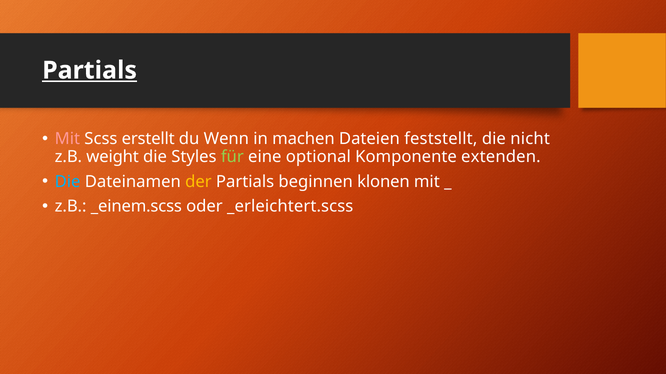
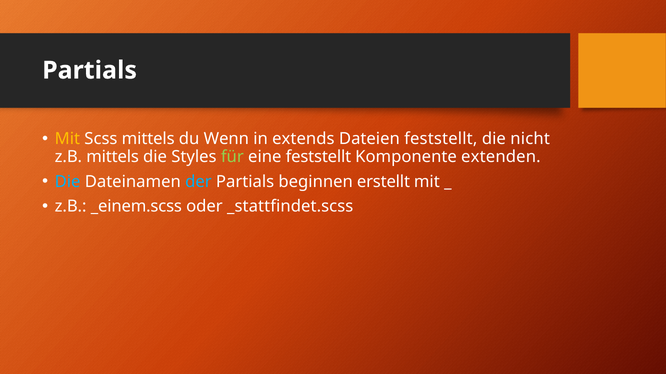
Partials underline: present -> none (90, 70)
Mit colour: pink -> yellow (67, 139)
Scss erstellt: erstellt -> mittels (148, 139)
machen: machen -> extends (303, 139)
z.B weight: weight -> mittels (113, 157)
eine optional: optional -> feststellt (318, 157)
der colour: yellow -> light blue (198, 182)
klonen: klonen -> erstellt (383, 182)
_erleichtert.scss: _erleichtert.scss -> _stattfindet.scss (290, 207)
